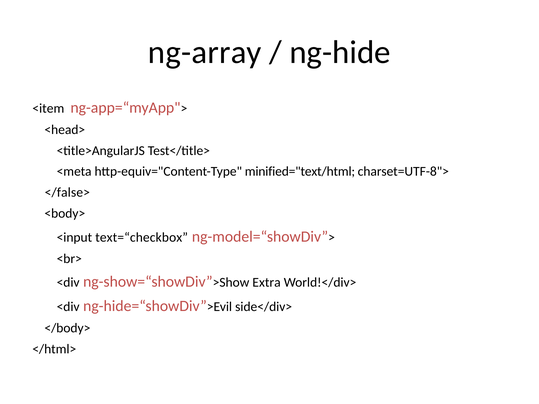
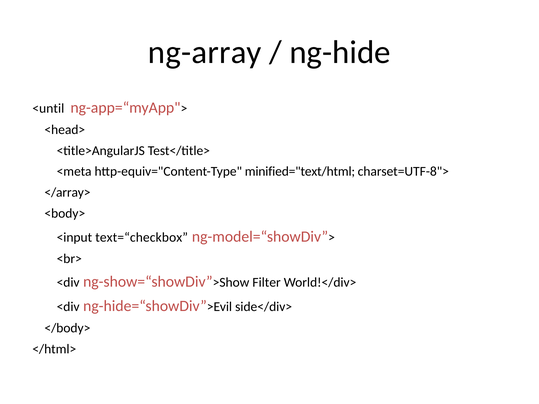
<item: <item -> <until (48, 108)
</false>: </false> -> </array> (67, 193)
Extra: Extra -> Filter (267, 283)
